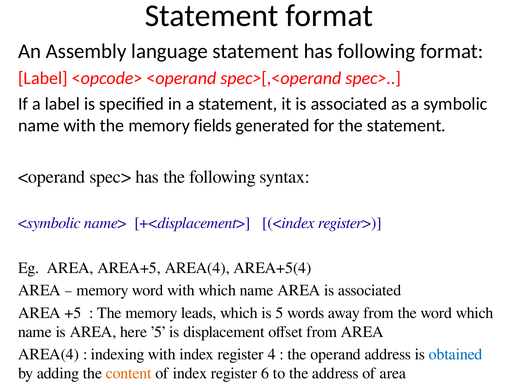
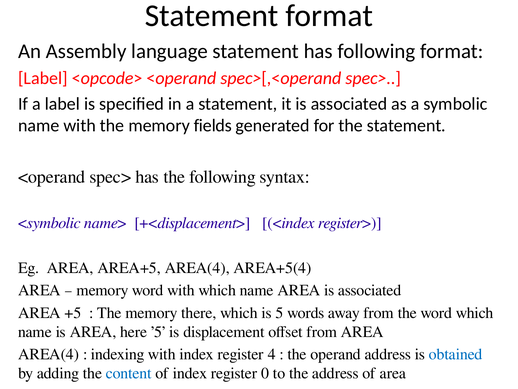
leads: leads -> there (199, 312)
content colour: orange -> blue (129, 373)
6: 6 -> 0 (265, 373)
